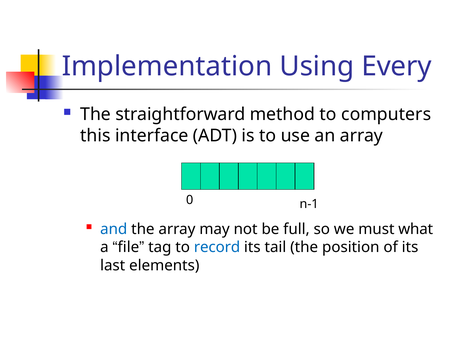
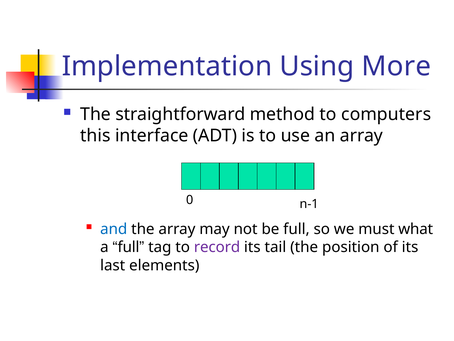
Every: Every -> More (396, 66)
file: file -> full (128, 247)
record colour: blue -> purple (217, 247)
